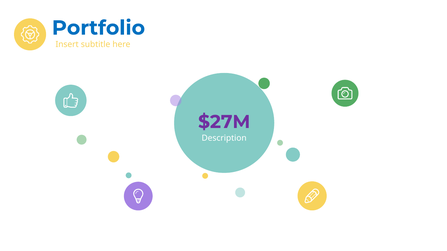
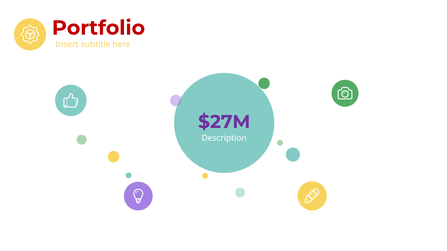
Portfolio colour: blue -> red (98, 28)
